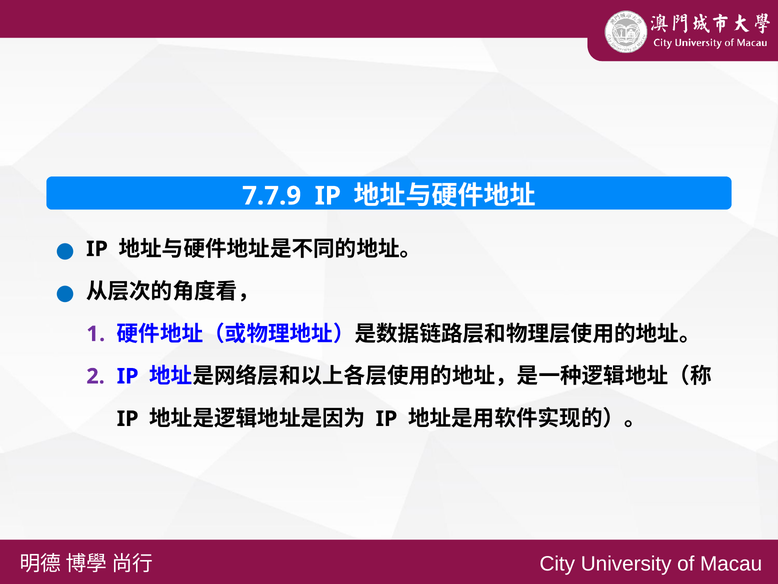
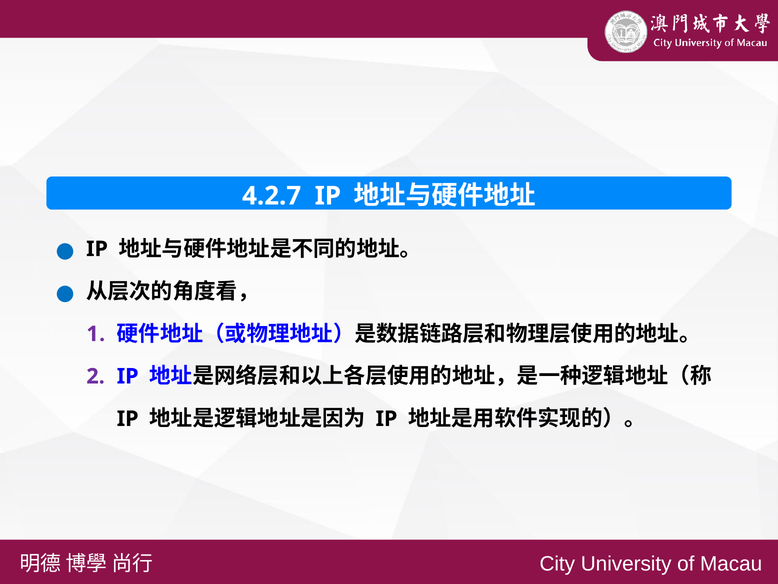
7.7.9: 7.7.9 -> 4.2.7 (272, 196)
